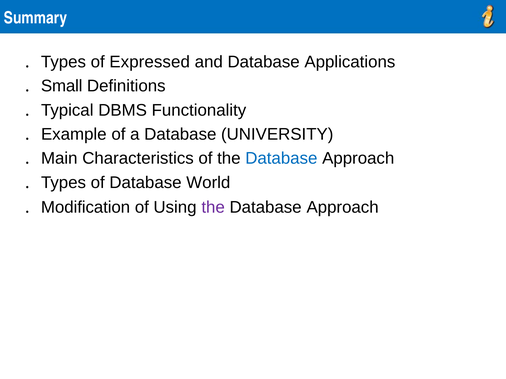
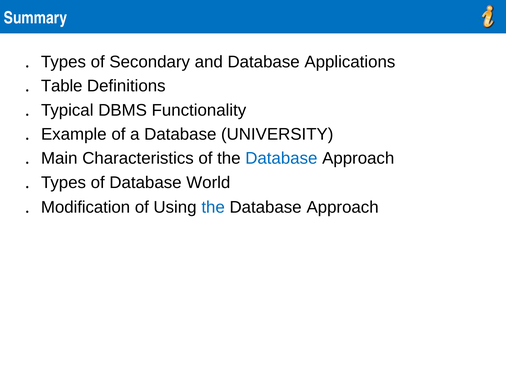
Expressed: Expressed -> Secondary (150, 62)
Small: Small -> Table (62, 86)
the colour: purple -> blue (213, 207)
